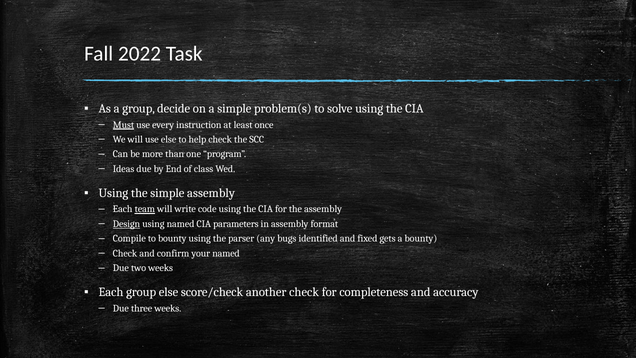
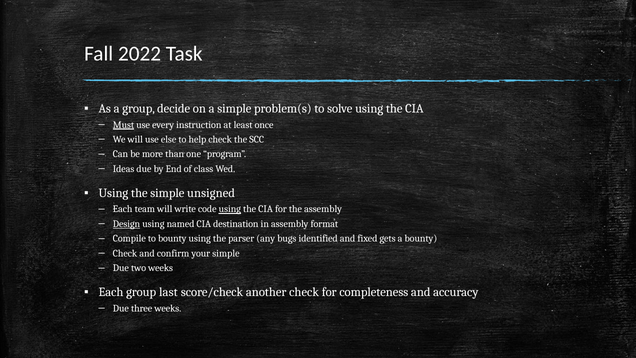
simple assembly: assembly -> unsigned (211, 193)
team underline: present -> none (145, 209)
using underline: none -> present (230, 209)
parameters: parameters -> destination (236, 224)
your named: named -> simple (226, 253)
group else: else -> last (168, 292)
